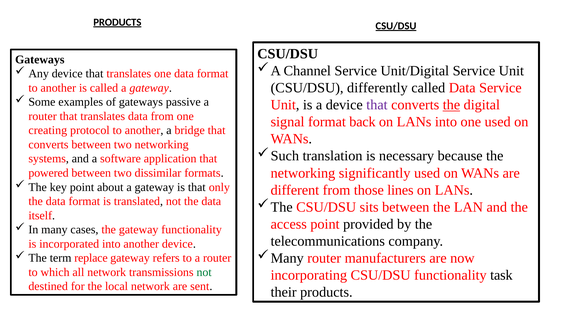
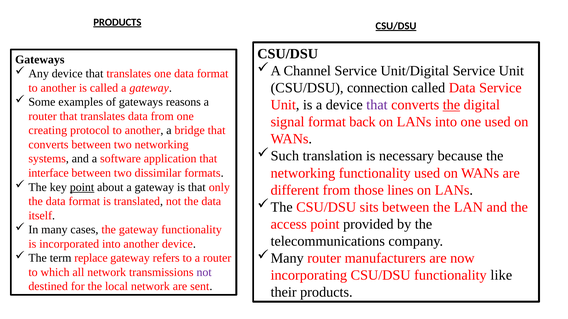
differently: differently -> connection (378, 88)
passive: passive -> reasons (183, 102)
networking significantly: significantly -> functionality (375, 173)
powered: powered -> interface (49, 173)
point underline: none -> present (82, 187)
not colour: green -> purple (204, 273)
task: task -> like (501, 275)
